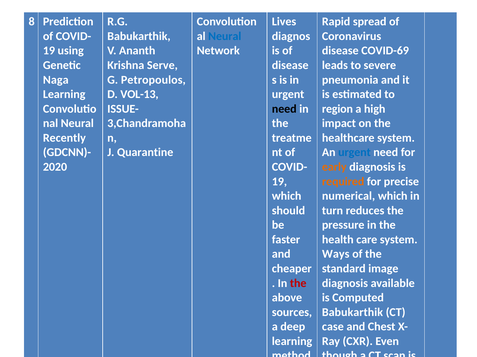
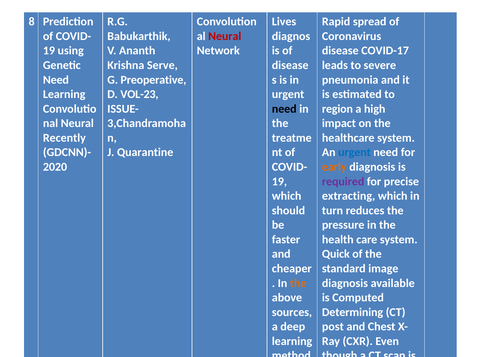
Neural colour: blue -> red (225, 36)
COVID-69: COVID-69 -> COVID-17 (385, 51)
Naga: Naga -> Need (56, 80)
Petropoulos: Petropoulos -> Preoperative (153, 80)
VOL-13: VOL-13 -> VOL-23 (139, 95)
required colour: orange -> purple (343, 182)
numerical: numerical -> extracting (349, 196)
Ways: Ways -> Quick (336, 255)
the colour: red -> orange (298, 284)
Babukarthik: Babukarthik -> Determining (353, 313)
case: case -> post (333, 327)
